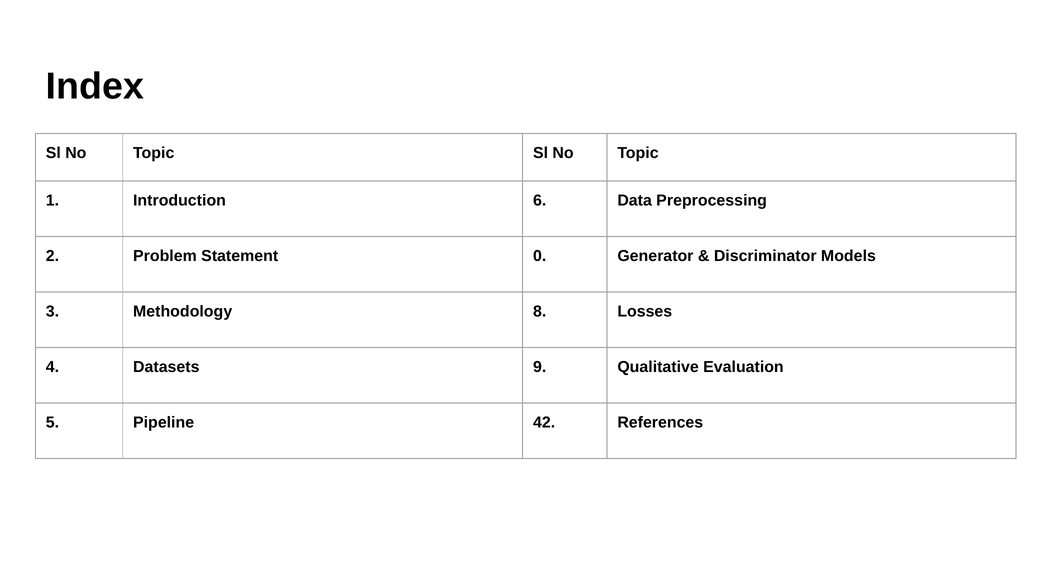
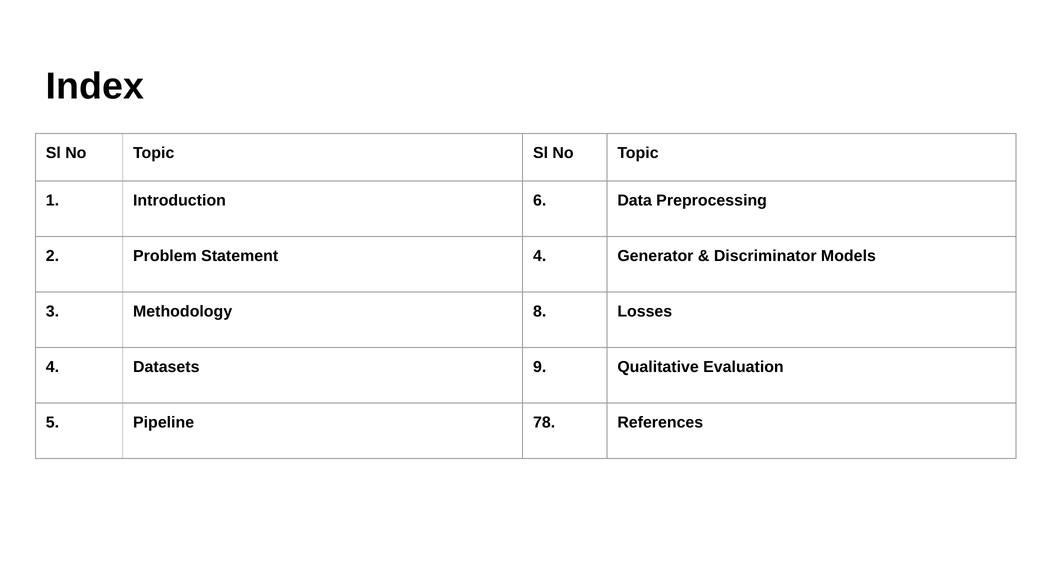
Statement 0: 0 -> 4 (540, 256)
42: 42 -> 78 (544, 423)
